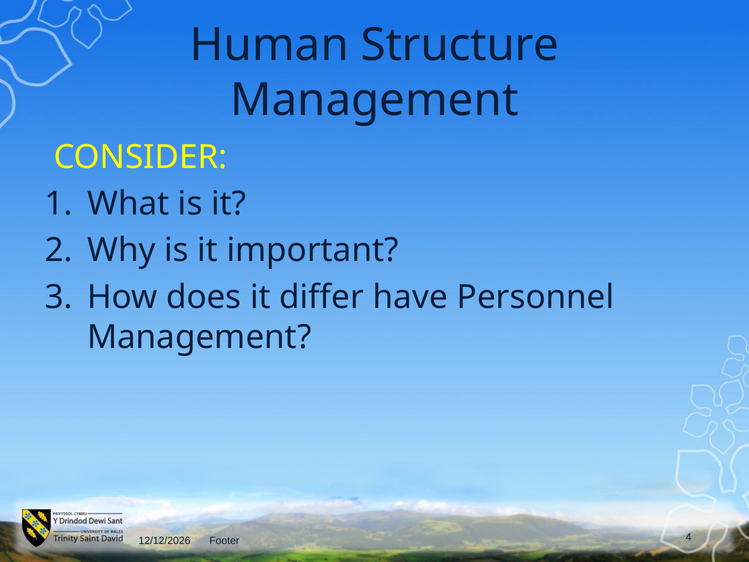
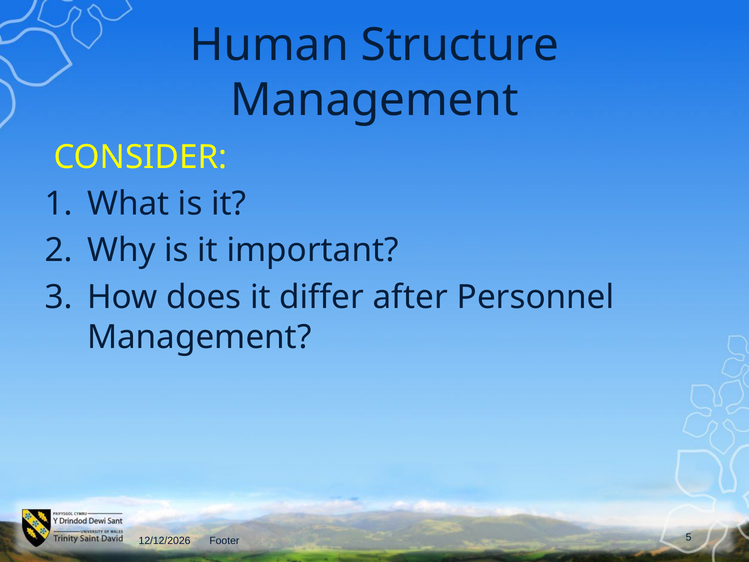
have: have -> after (410, 297)
4: 4 -> 5 (689, 537)
